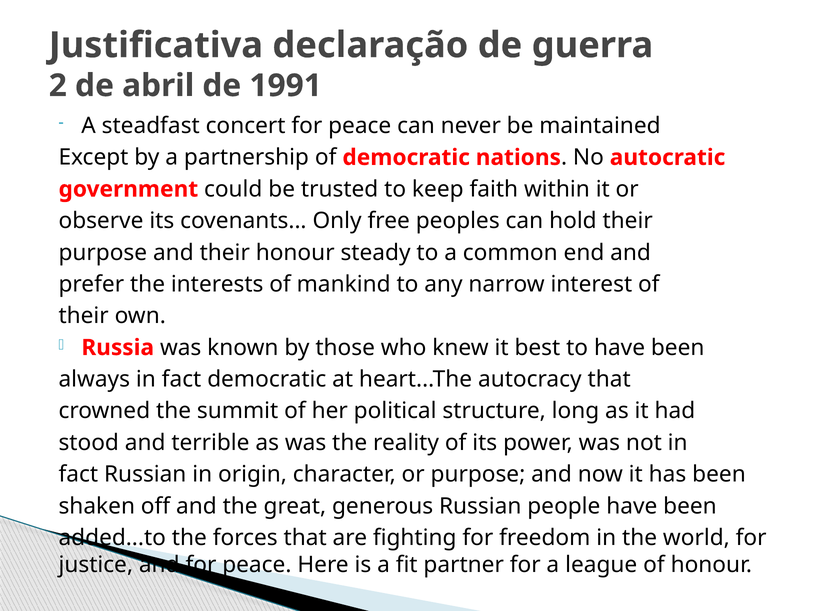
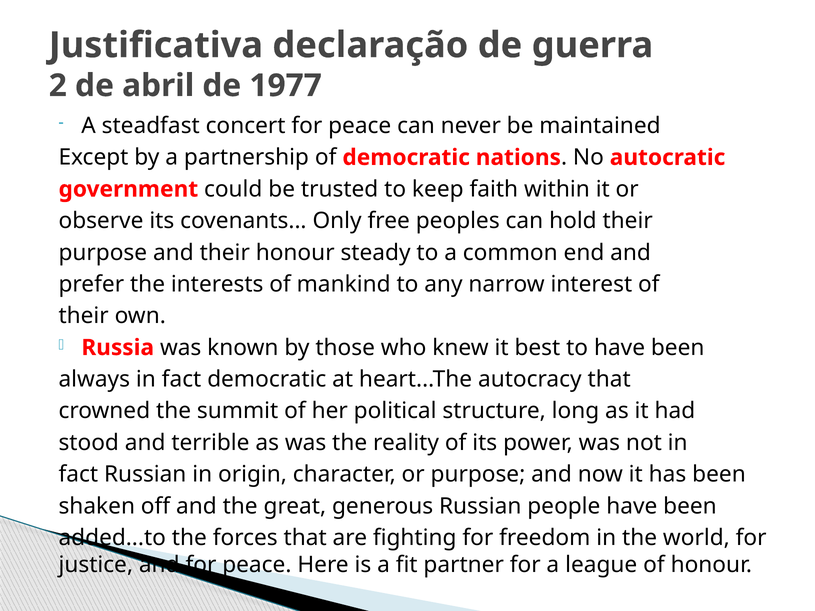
1991: 1991 -> 1977 (286, 86)
